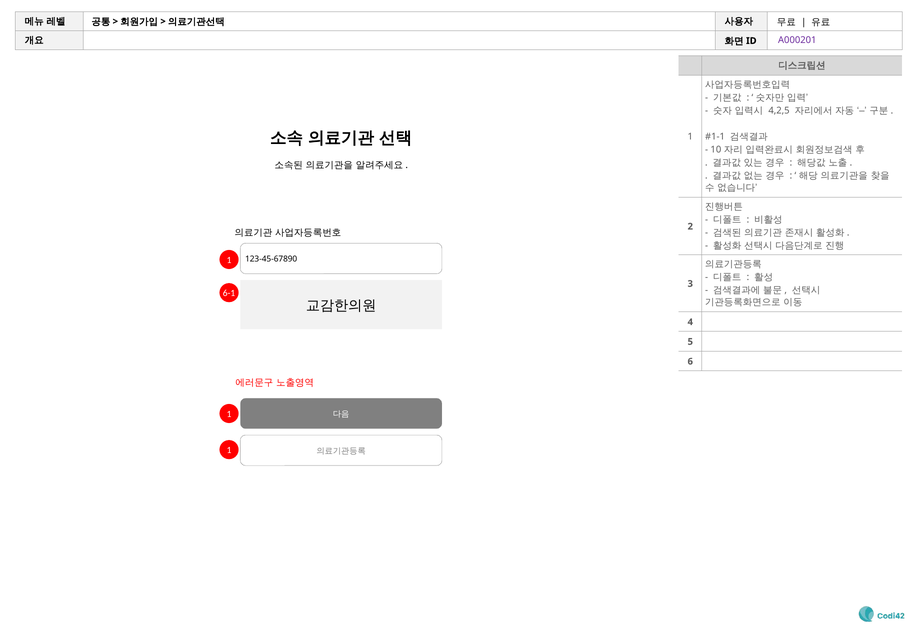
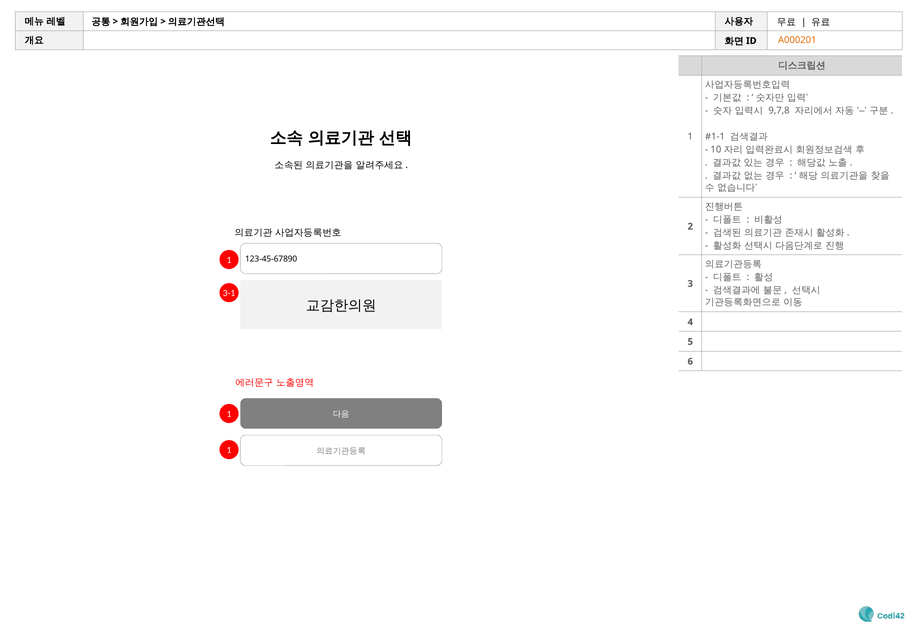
A000201 colour: purple -> orange (797, 40)
4,2,5: 4,2,5 -> 9,7,8 (779, 110)
6-1: 6-1 -> 3-1 (229, 293)
